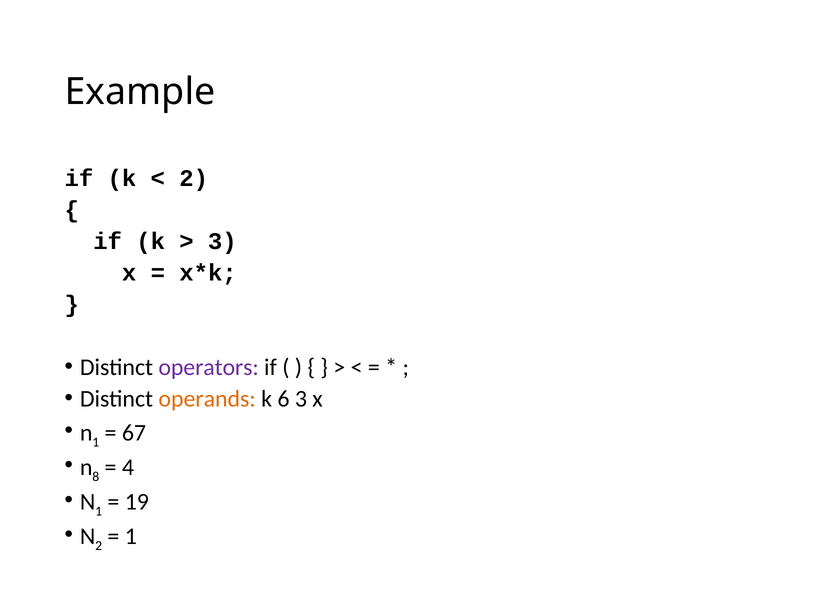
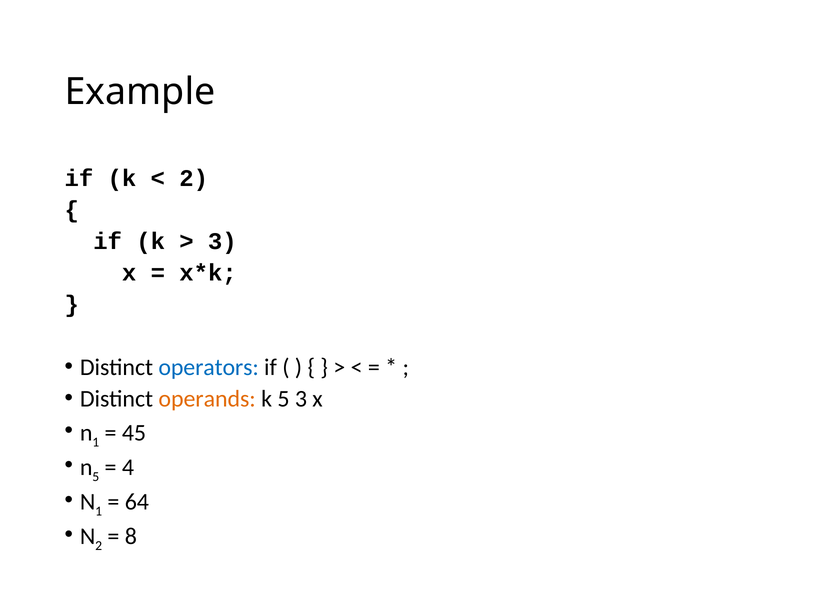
operators colour: purple -> blue (209, 367)
k 6: 6 -> 5 (283, 399)
67: 67 -> 45 (134, 433)
8: 8 -> 5 (96, 477)
19: 19 -> 64 (137, 502)
1: 1 -> 8 (131, 537)
